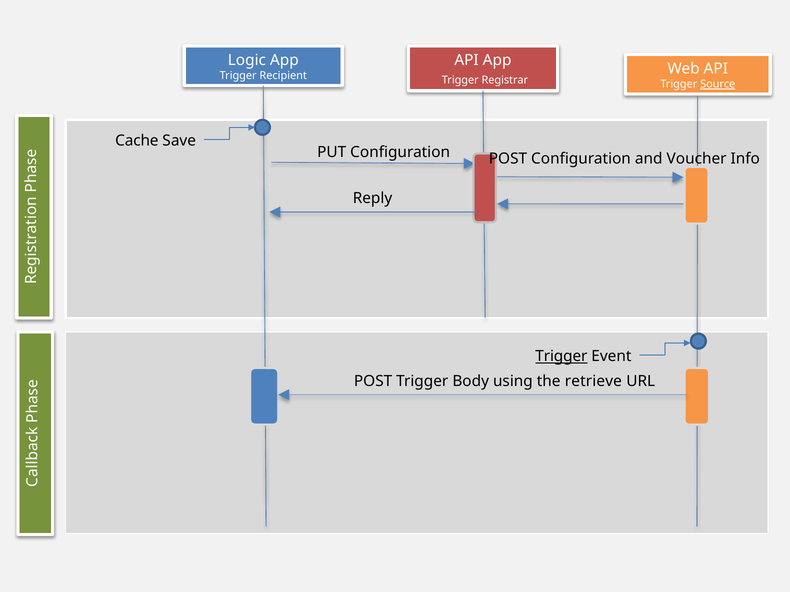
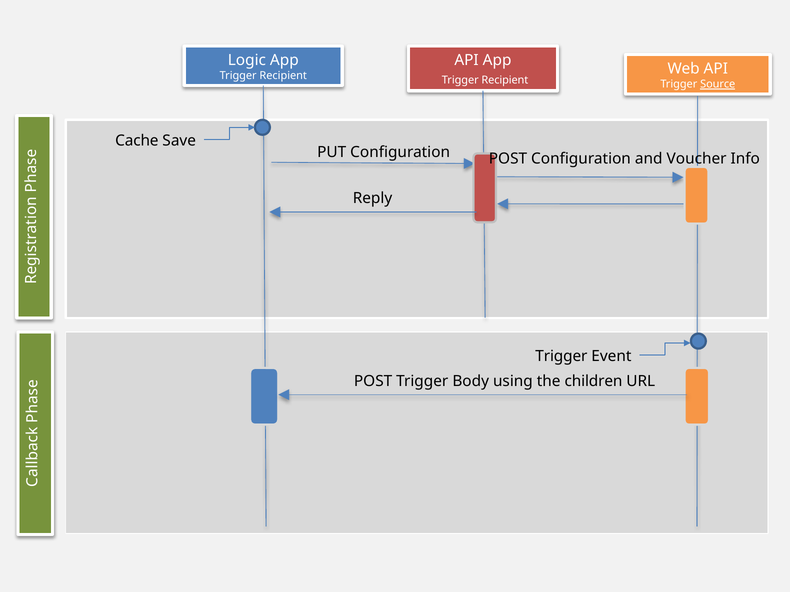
Registrar: Registrar -> Recipient (505, 80)
Trigger underline: present -> none (561, 357)
retrieve: retrieve -> children (594, 382)
